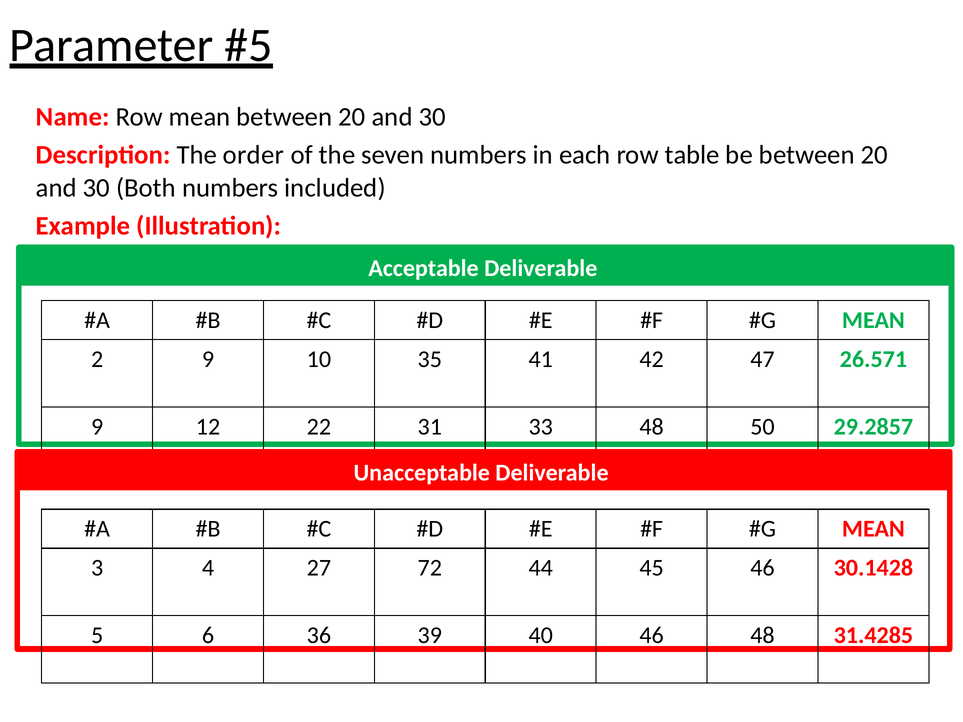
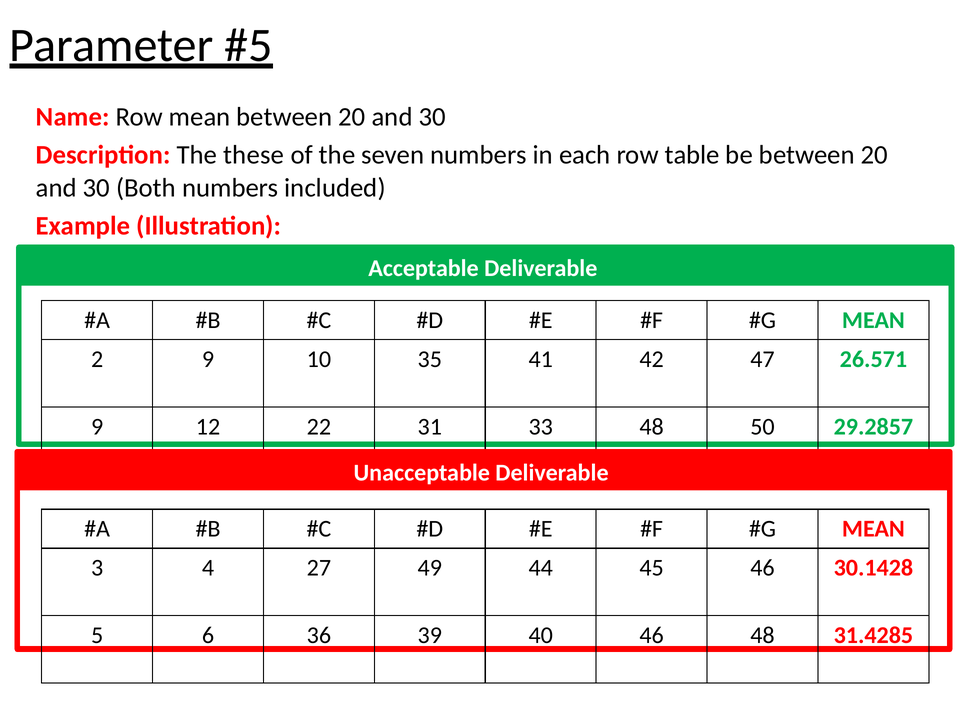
order: order -> these (254, 155)
72: 72 -> 49 (430, 568)
